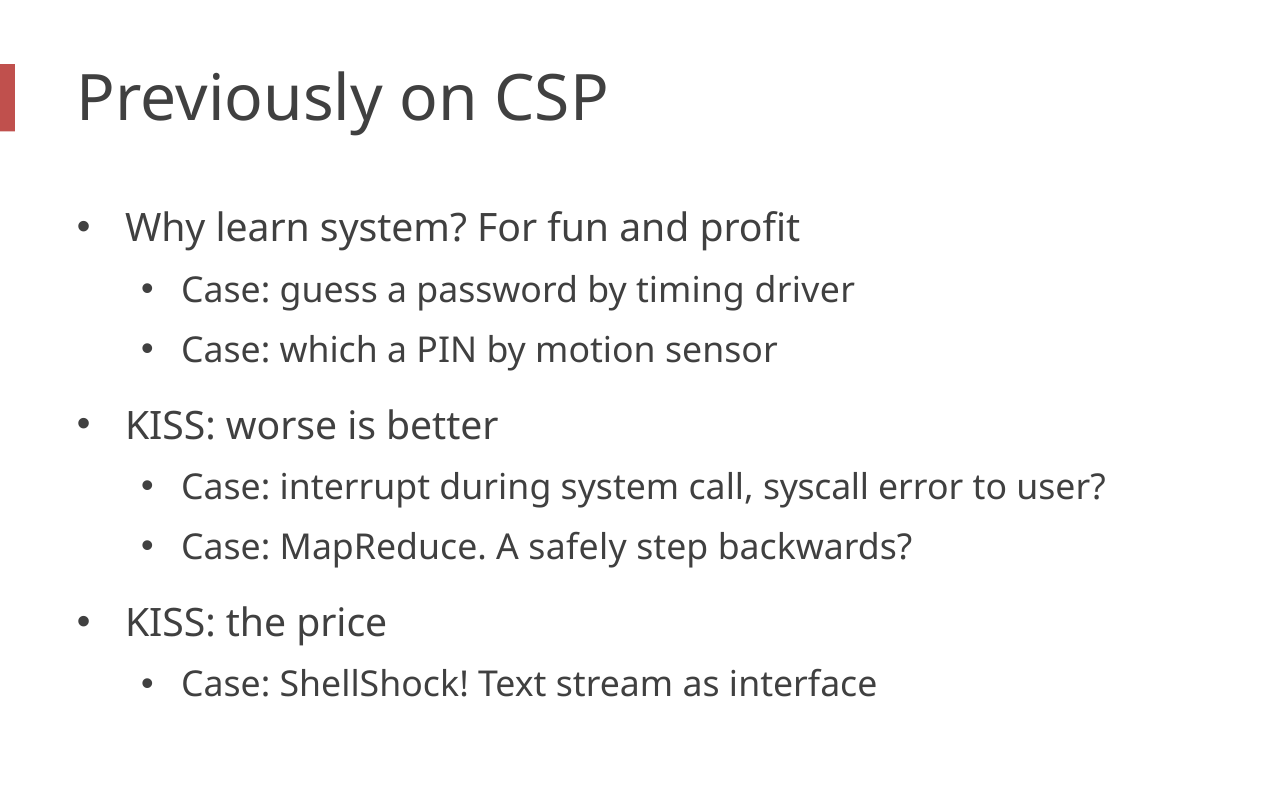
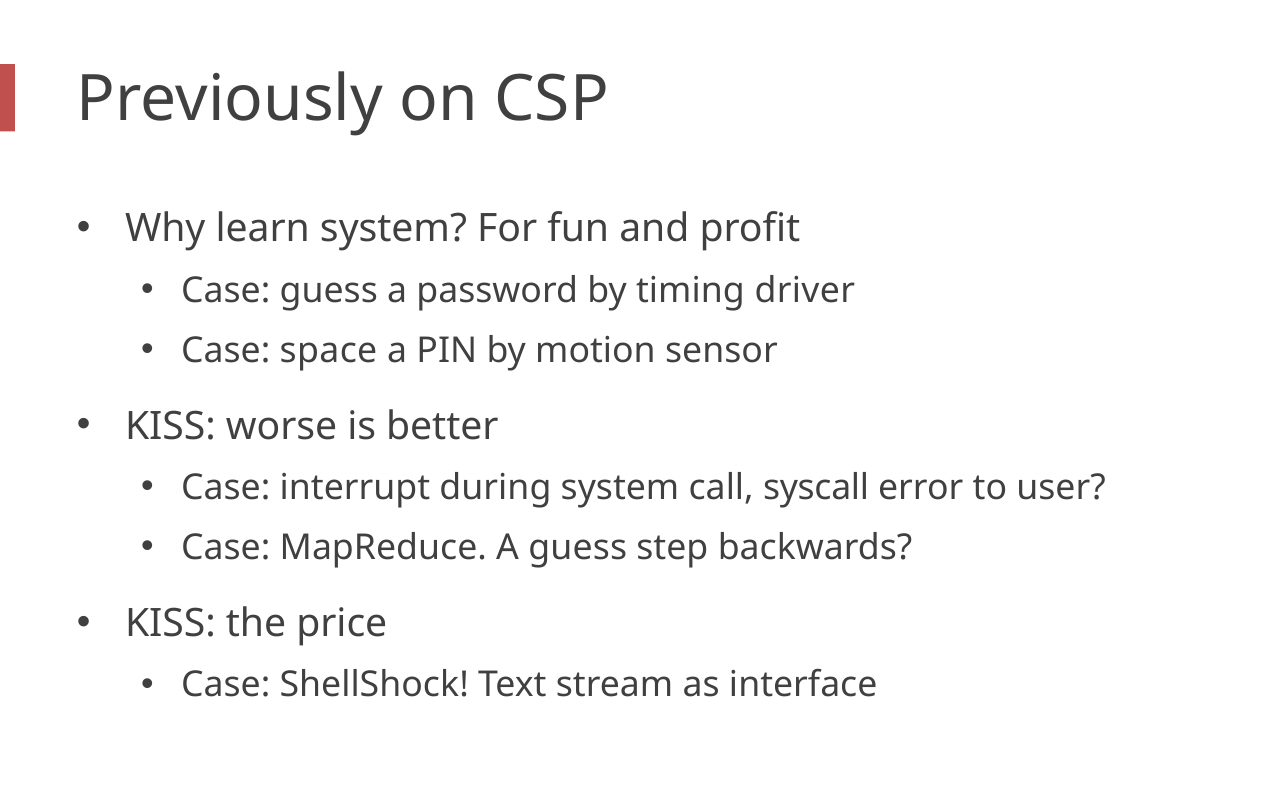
which: which -> space (329, 350)
A safely: safely -> guess (578, 548)
